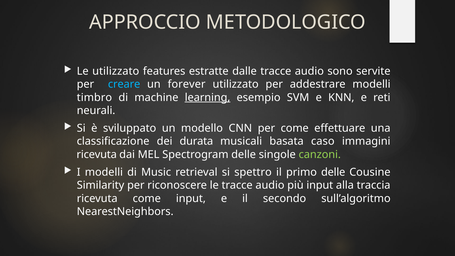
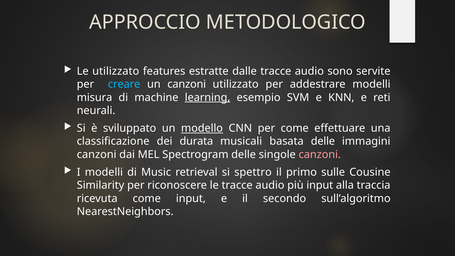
un forever: forever -> canzoni (187, 84)
timbro: timbro -> misura (95, 97)
modello underline: none -> present (202, 128)
basata caso: caso -> delle (323, 141)
ricevuta: ricevuta -> canzoni (97, 154)
canzoni colour: light green -> pink (320, 154)
primo delle: delle -> sulle (333, 172)
